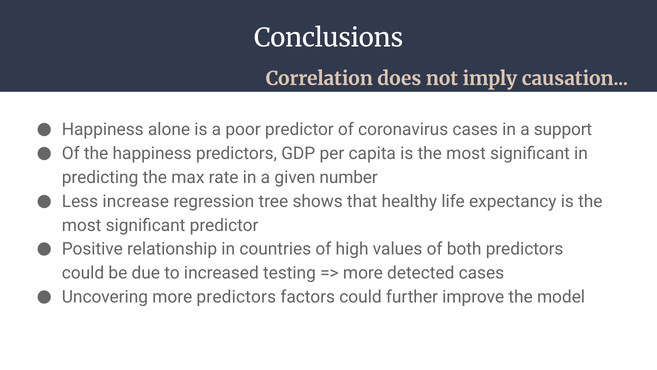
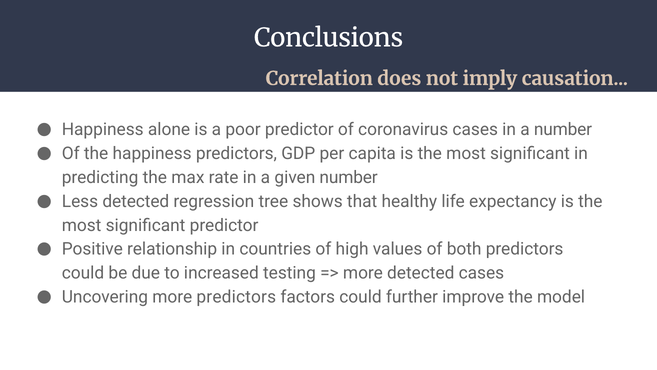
a support: support -> number (563, 129)
Less increase: increase -> detected (136, 201)
